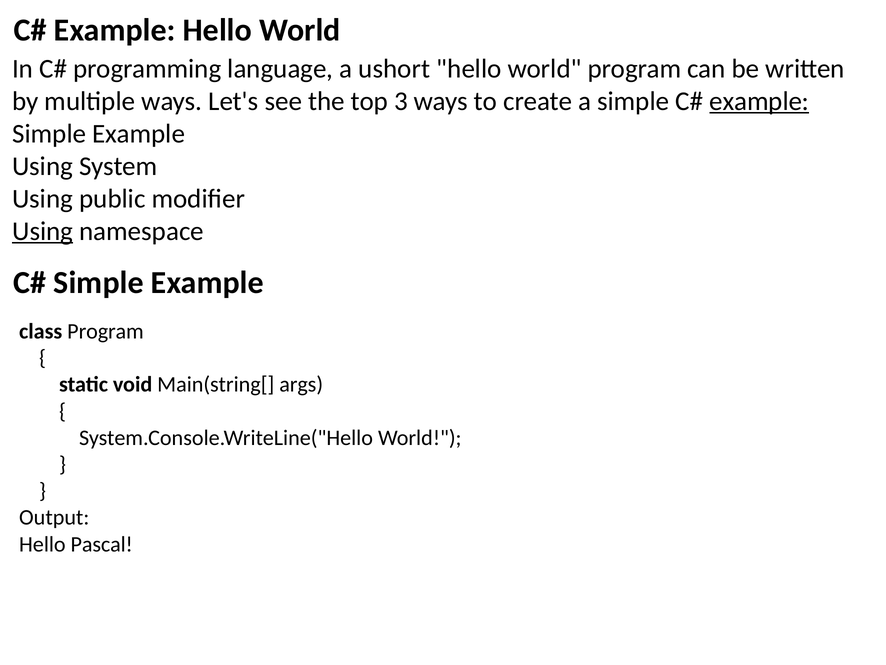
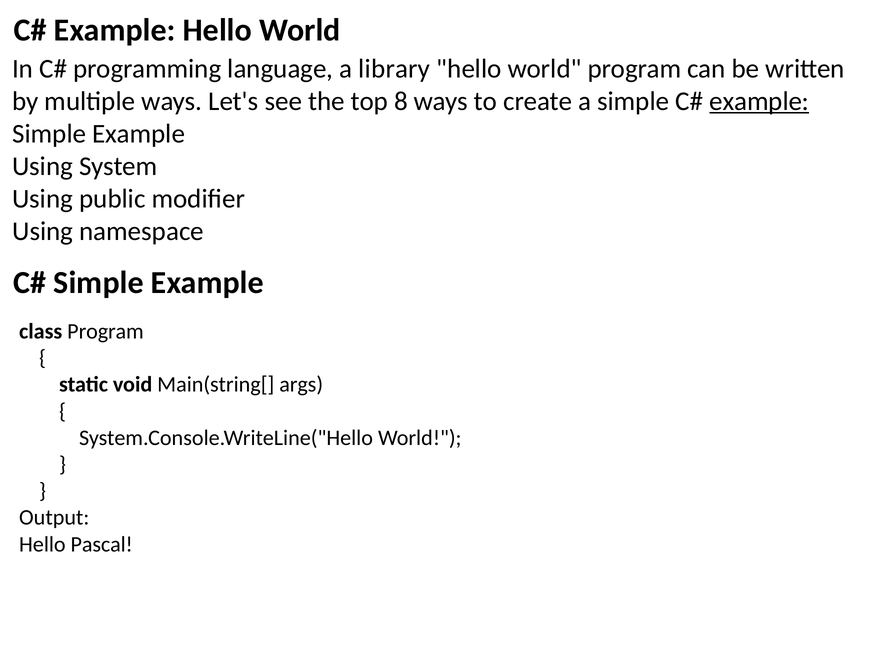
ushort: ushort -> library (394, 69)
3: 3 -> 8 (401, 101)
Using underline: present -> none (43, 231)
